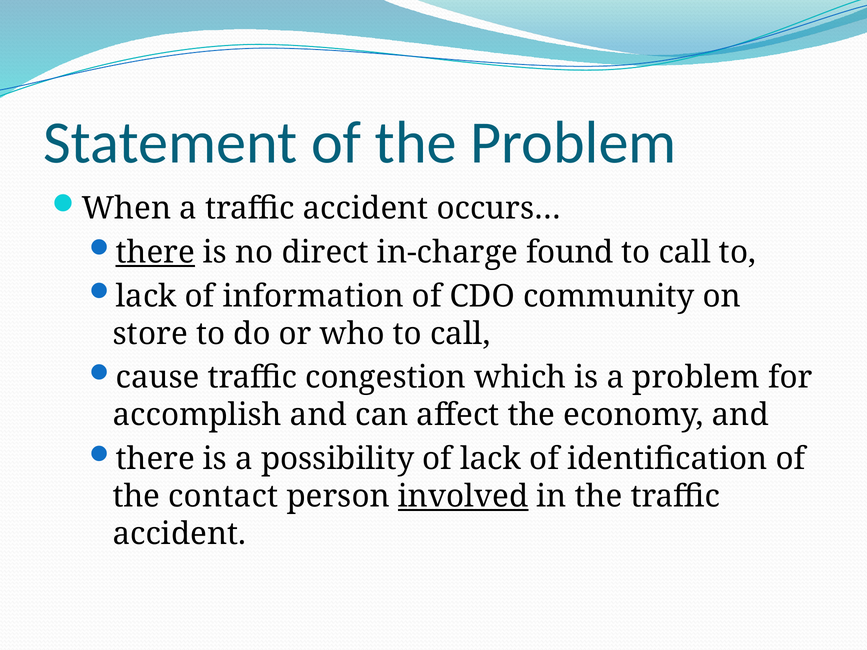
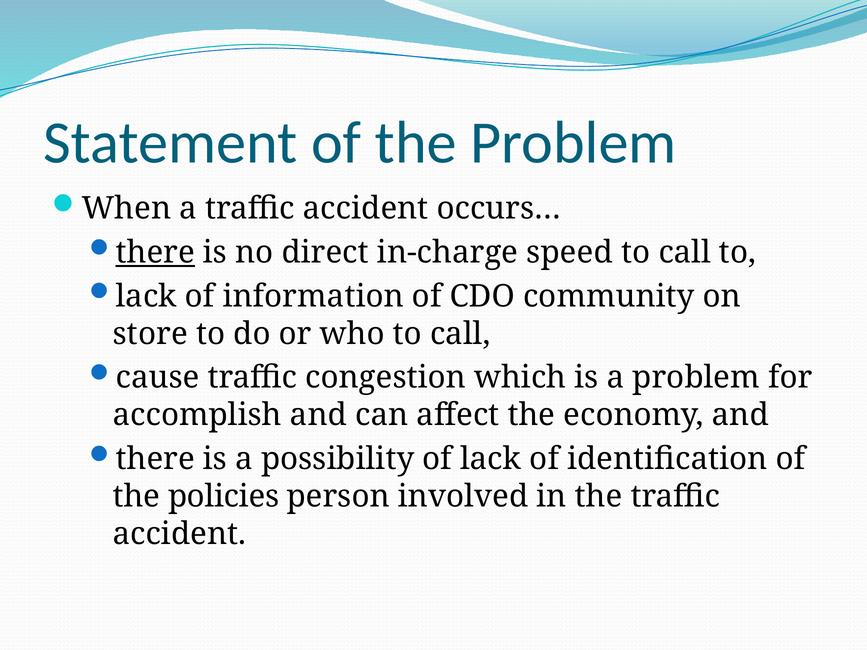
found: found -> speed (570, 253)
contact: contact -> policies (224, 497)
involved underline: present -> none (463, 497)
